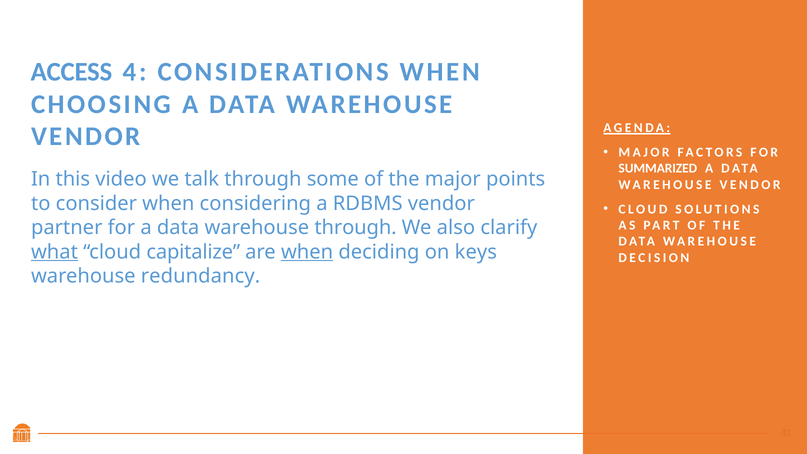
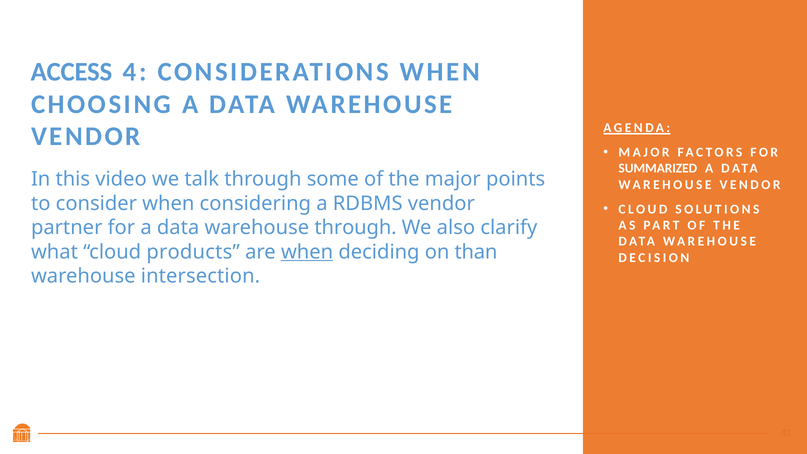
what underline: present -> none (54, 252)
capitalize: capitalize -> products (193, 252)
keys: keys -> than (476, 252)
redundancy: redundancy -> intersection (200, 276)
